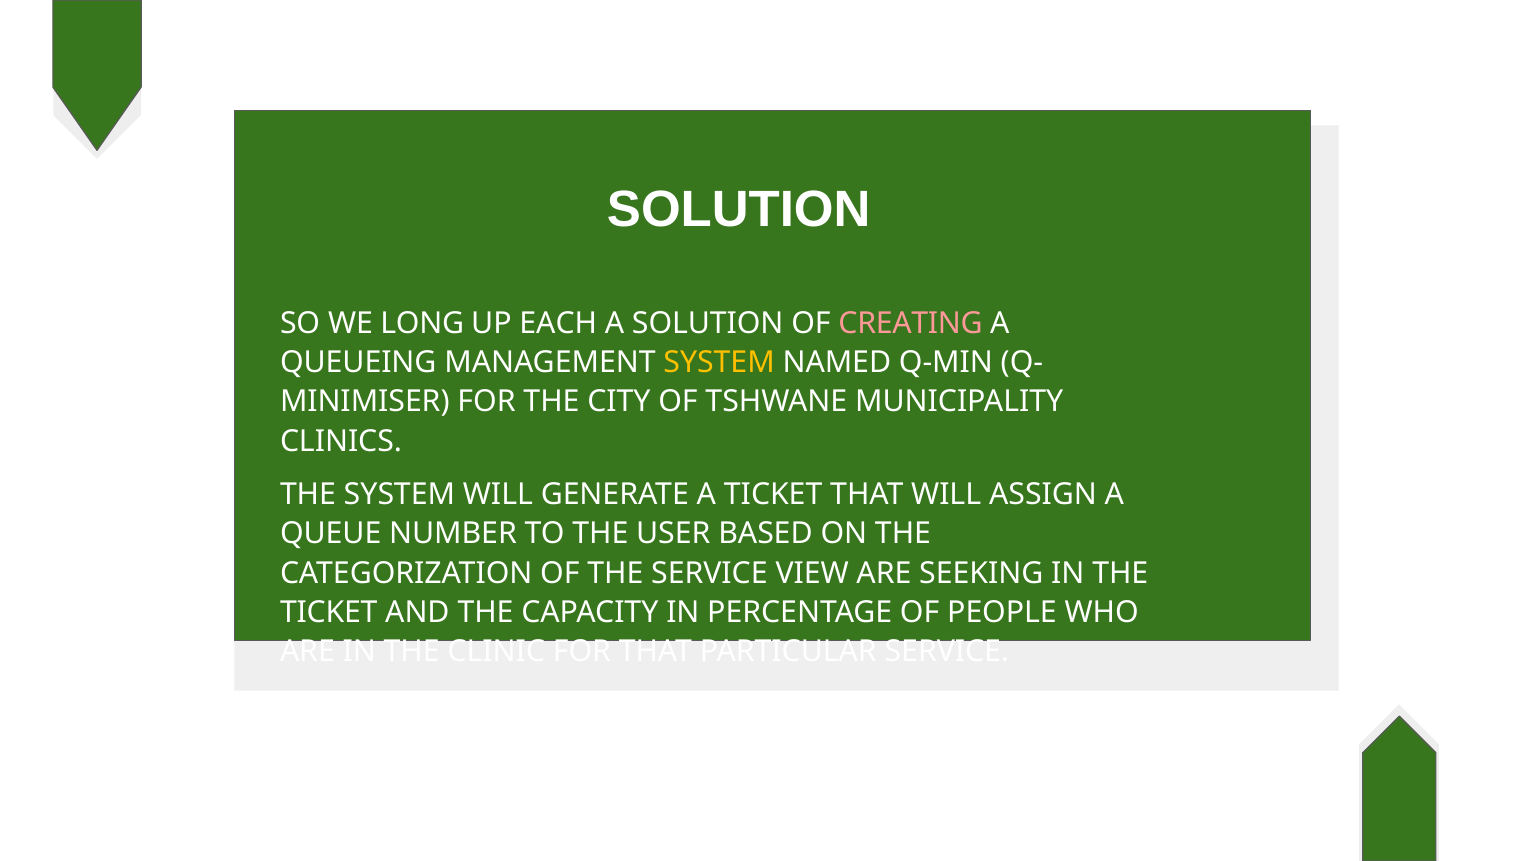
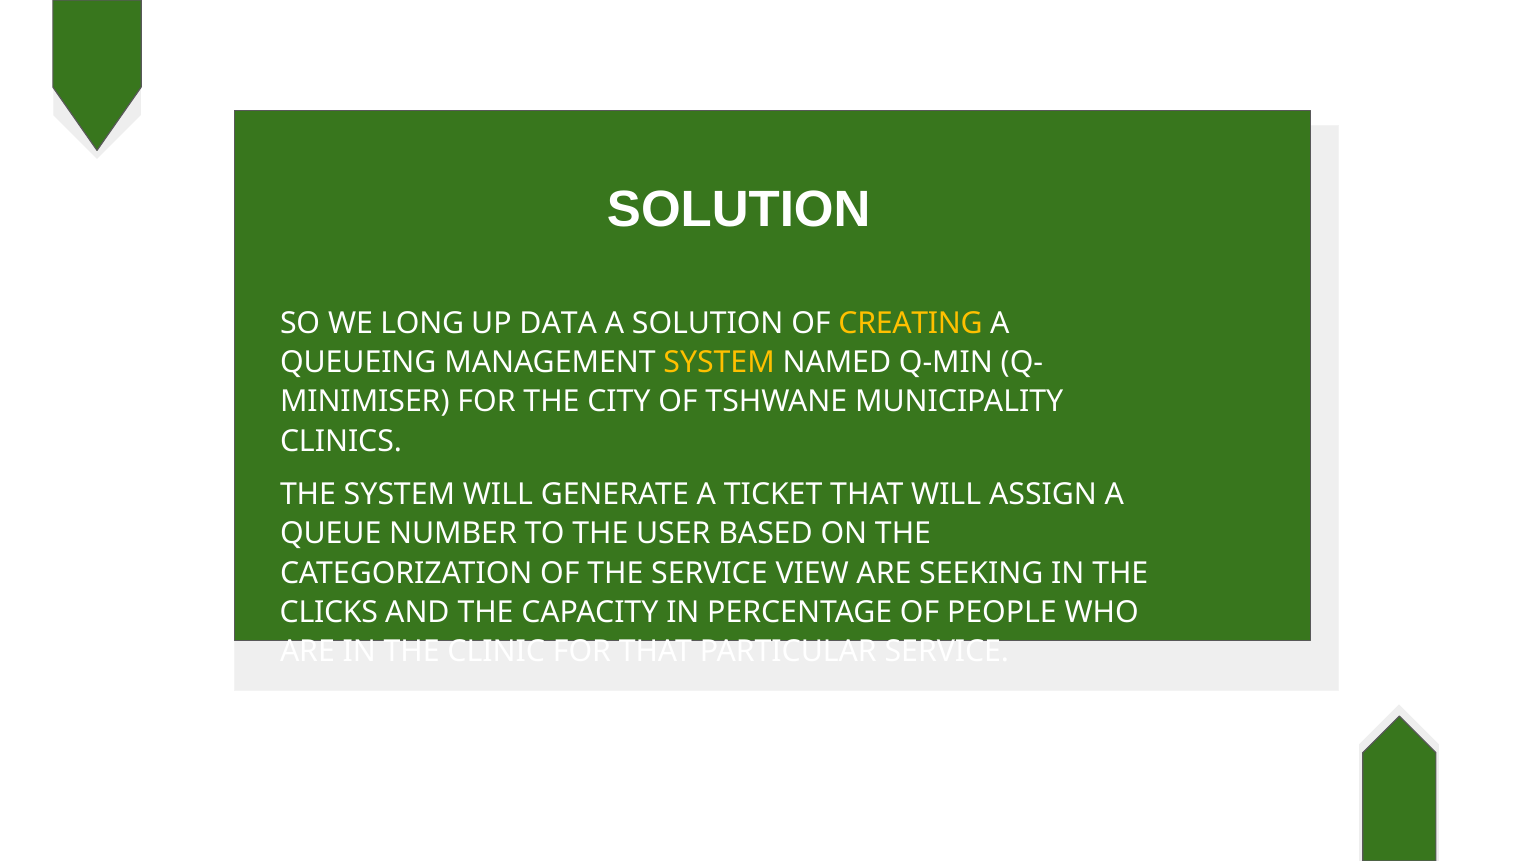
EACH: EACH -> DATA (558, 323)
CREATING colour: pink -> yellow (911, 323)
TICKET: TICKET -> CLICKS (329, 612)
